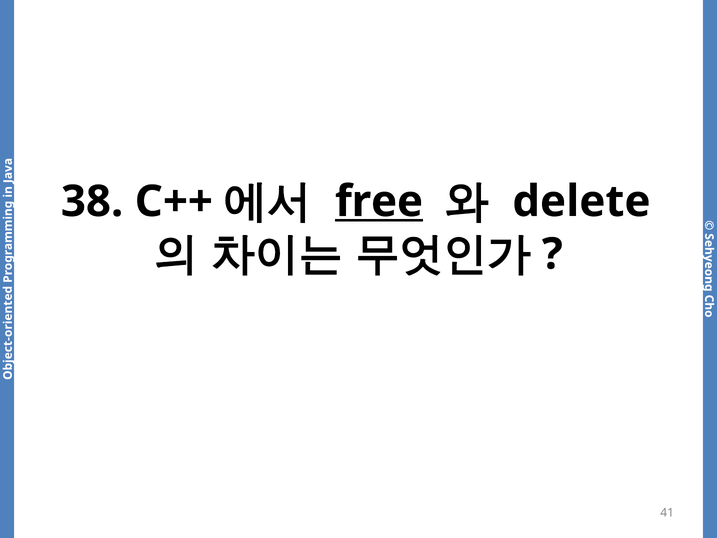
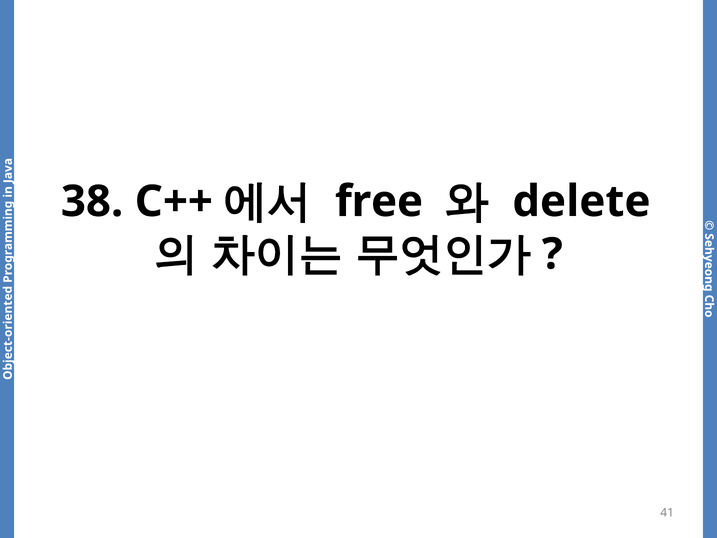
free underline: present -> none (379, 201)
